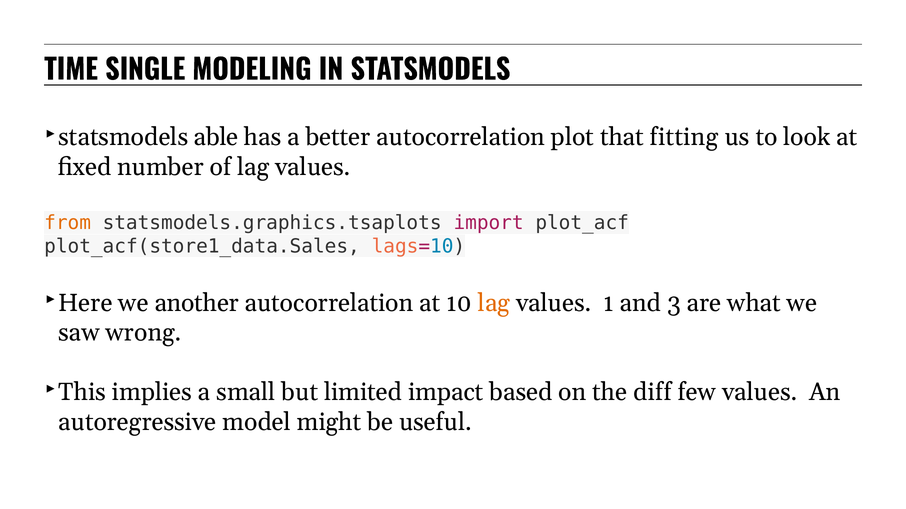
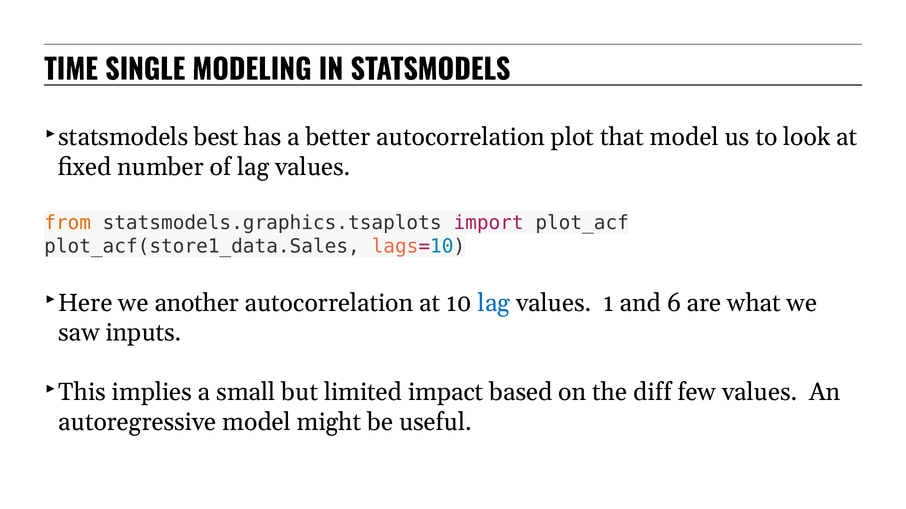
able: able -> best (216, 137)
that fitting: fitting -> model (684, 137)
lag colour: orange -> blue (494, 303)
3: 3 -> 6 (674, 303)
wrong: wrong -> inputs (144, 332)
